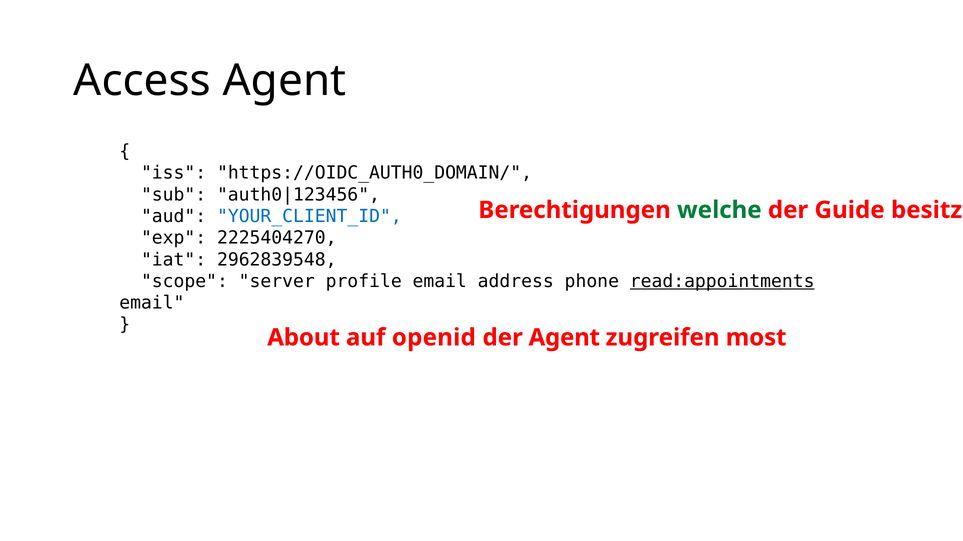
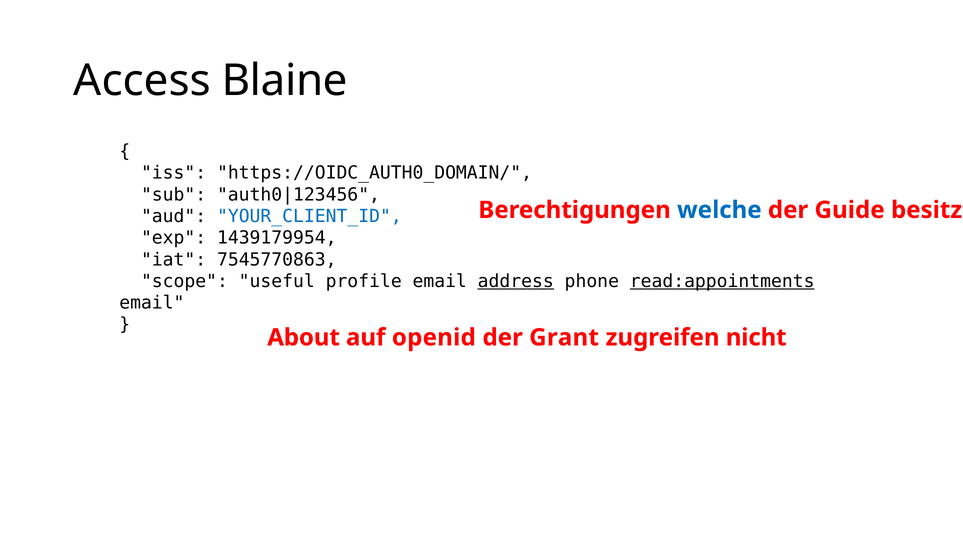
Access Agent: Agent -> Blaine (285, 81)
welche colour: green -> blue (719, 210)
2225404270: 2225404270 -> 1439179954 (277, 238)
2962839548: 2962839548 -> 7545770863 (277, 260)
server: server -> useful (277, 282)
address underline: none -> present (516, 282)
der Agent: Agent -> Grant (564, 338)
most: most -> nicht (756, 338)
